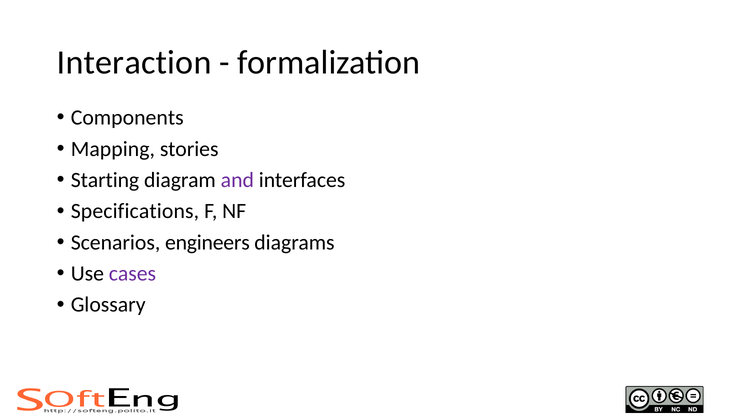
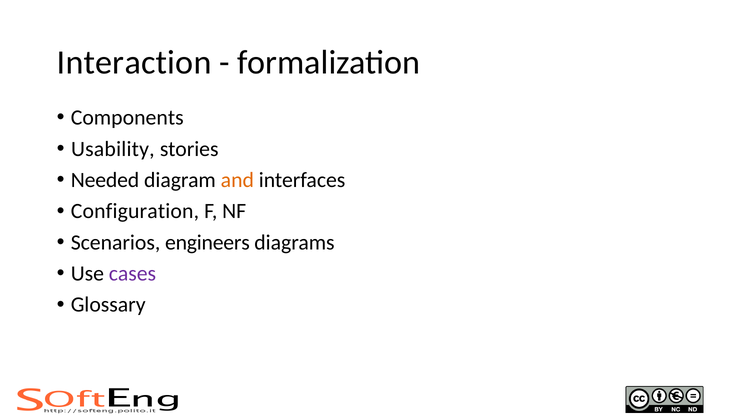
Mapping: Mapping -> Usability (113, 149)
Starting: Starting -> Needed (105, 180)
and colour: purple -> orange (237, 180)
Specifications: Specifications -> Configuration (135, 211)
